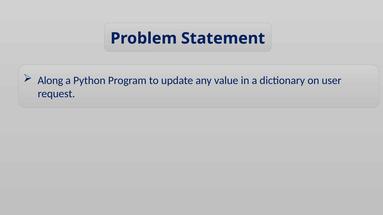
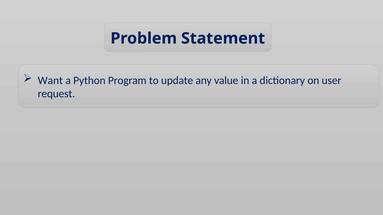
Along: Along -> Want (50, 81)
